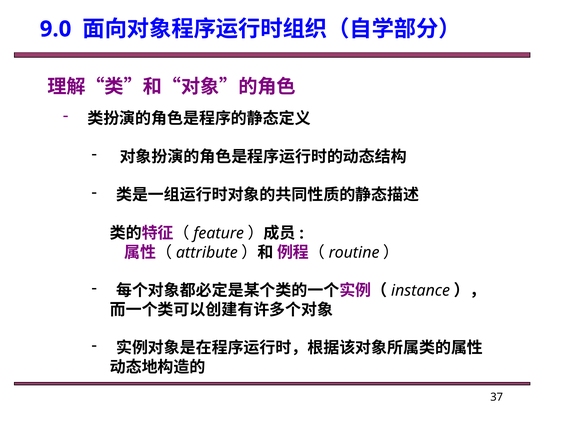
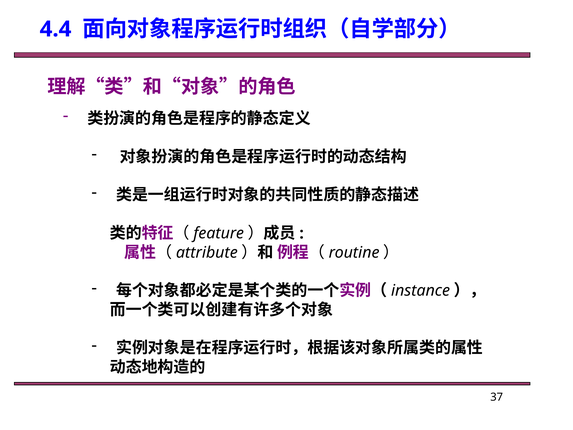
9.0: 9.0 -> 4.4 (56, 29)
